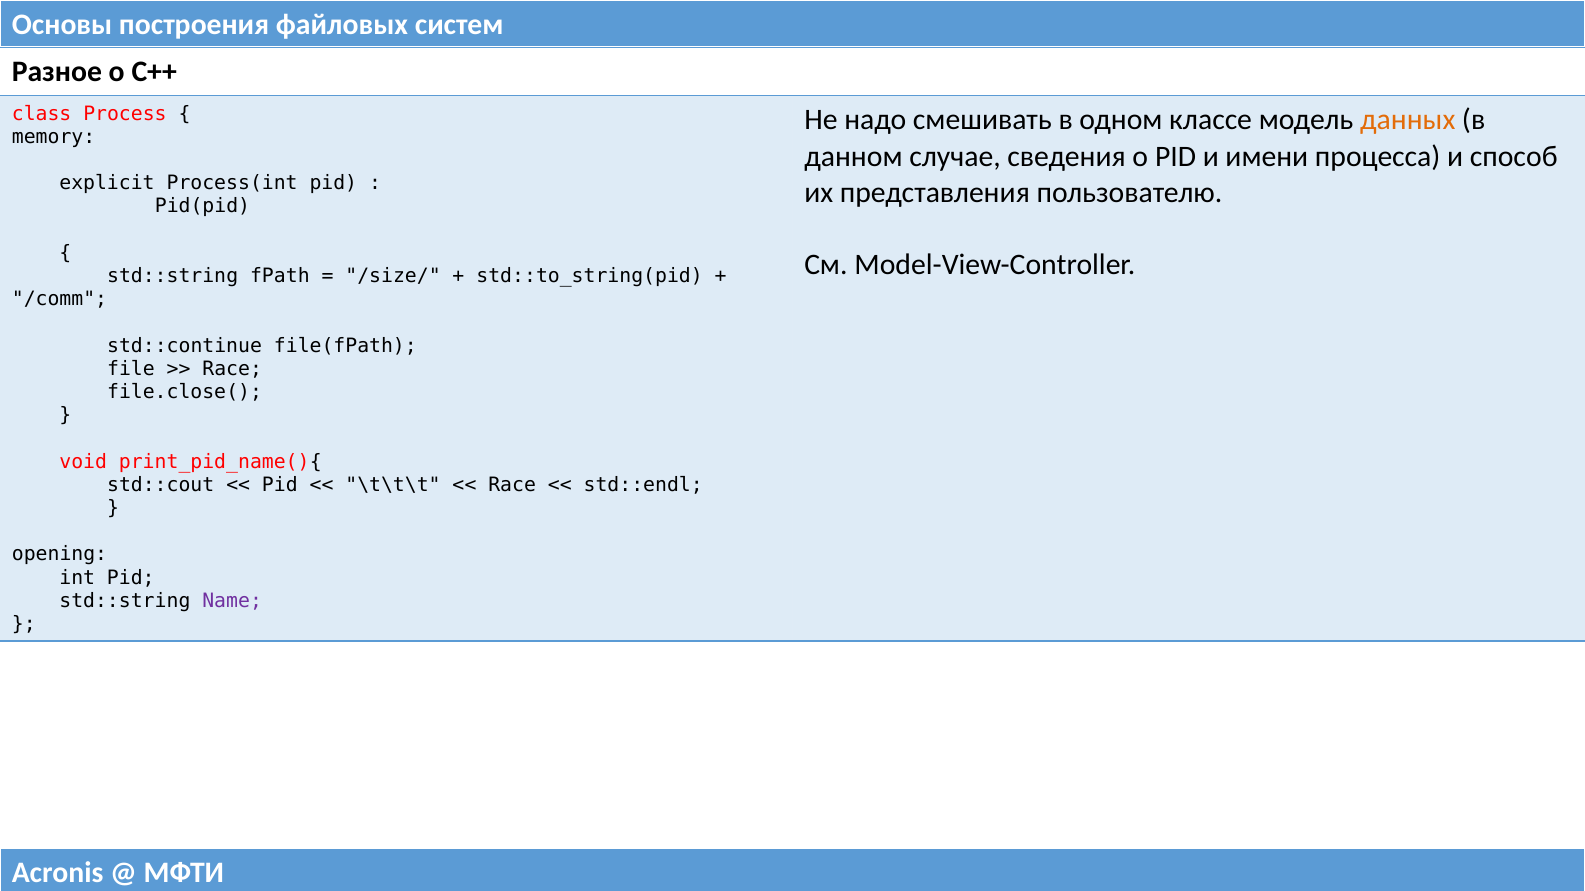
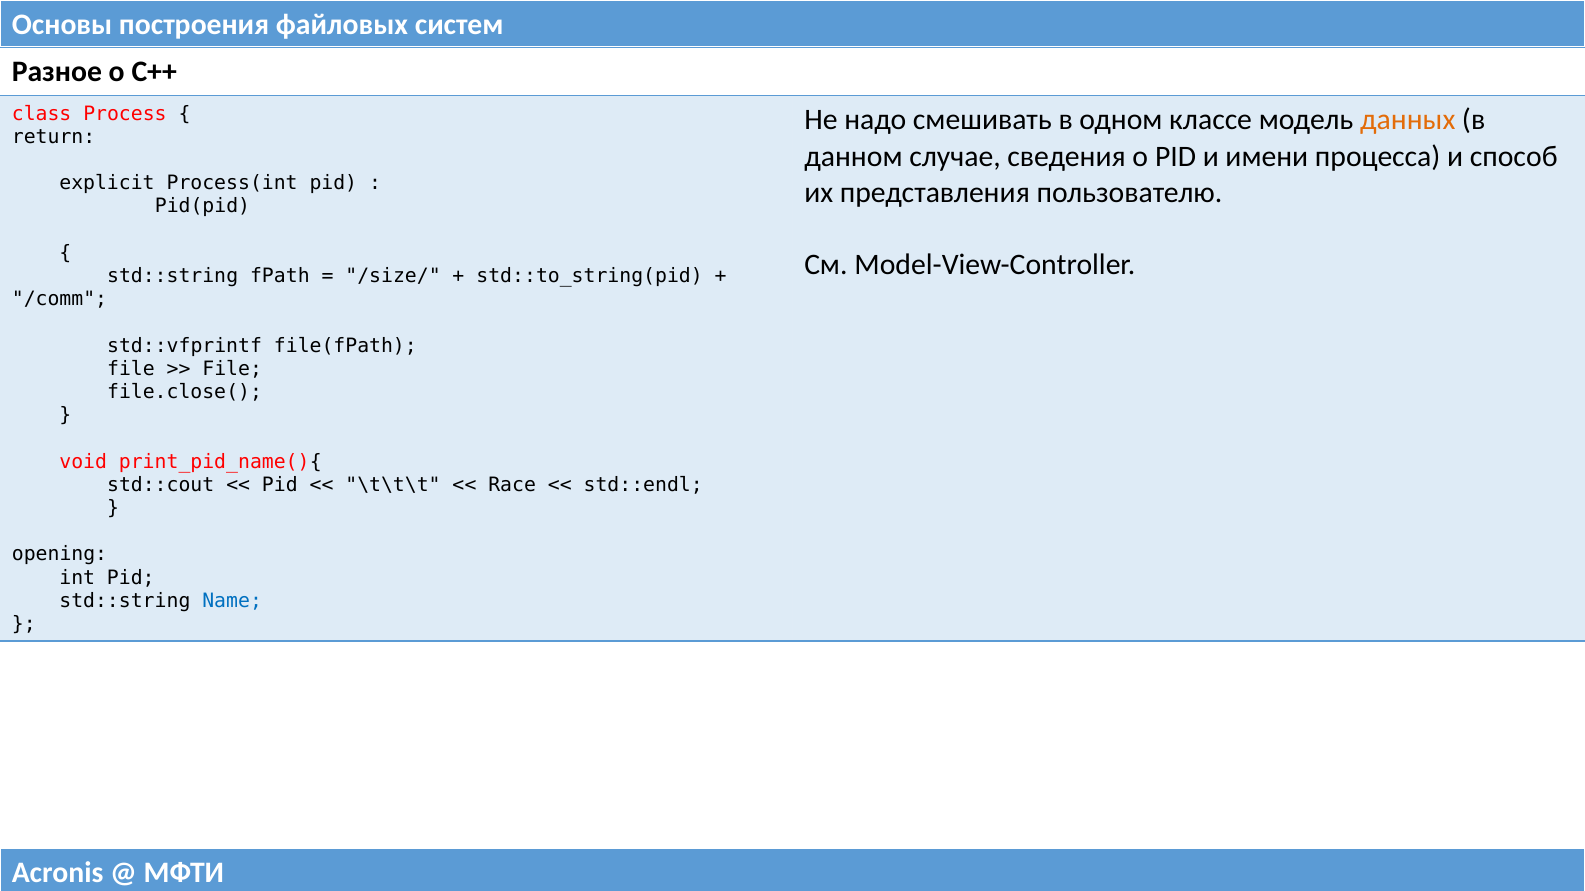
memory: memory -> return (54, 137)
std::continue: std::continue -> std::vfprintf (185, 346)
Race: Race -> File (232, 369)
Name colour: purple -> blue (232, 601)
